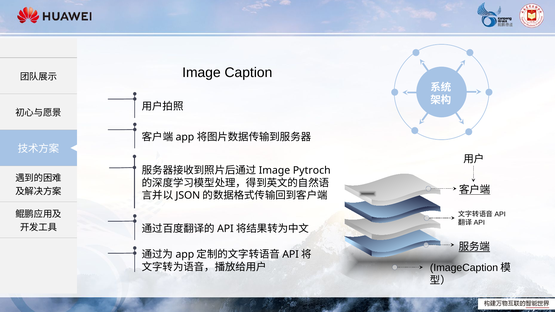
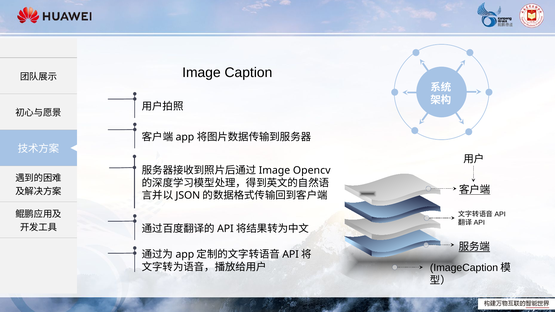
Pytroch: Pytroch -> Opencv (312, 171)
